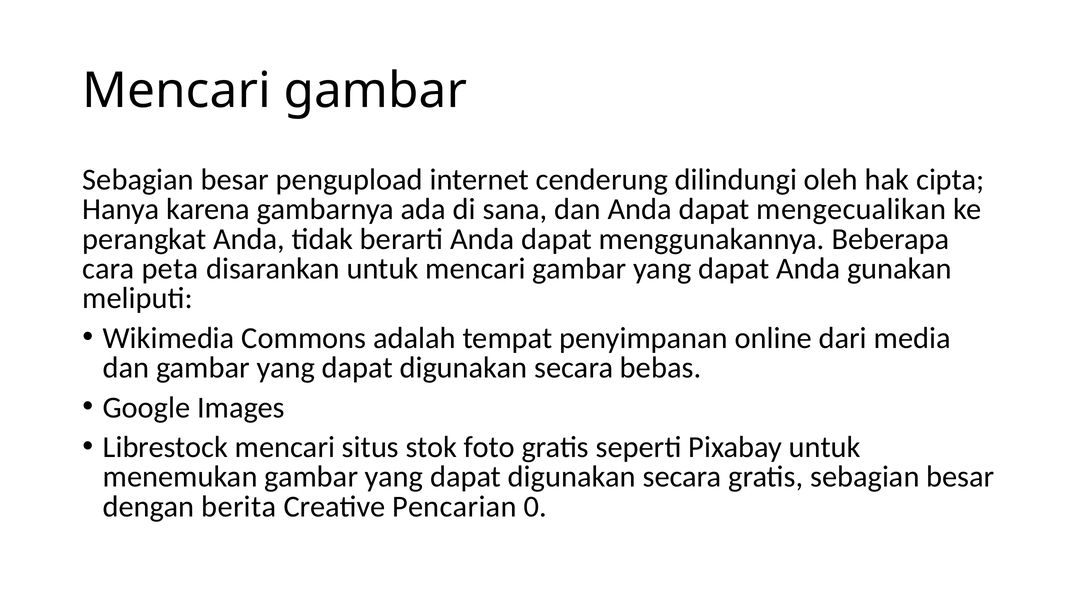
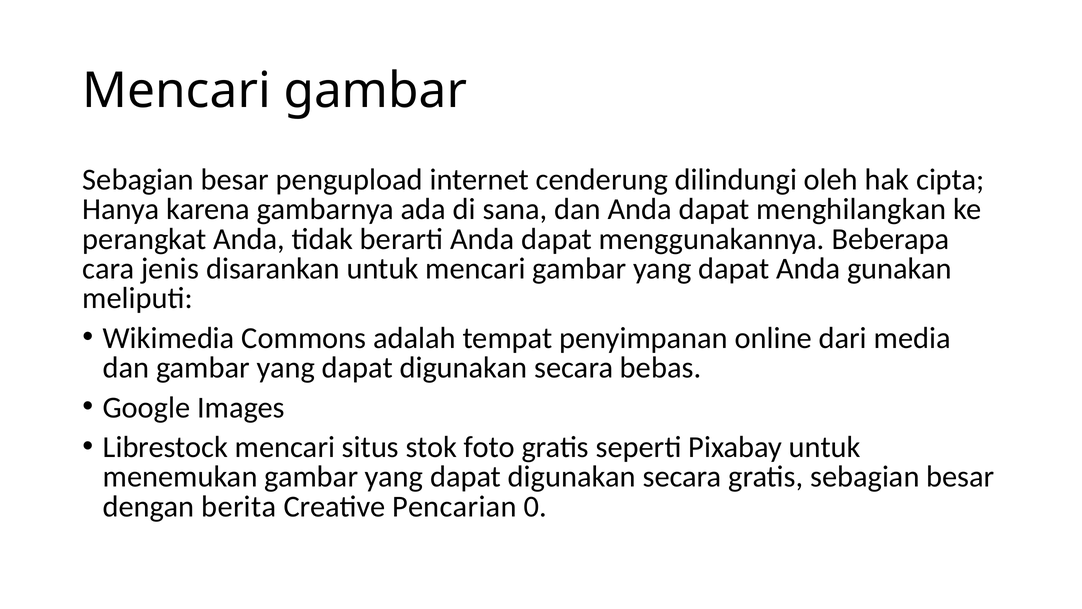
mengecualikan: mengecualikan -> menghilangkan (851, 209)
peta: peta -> jenis (170, 269)
